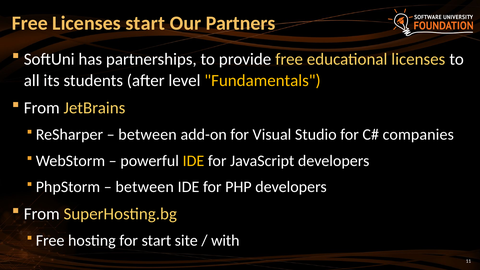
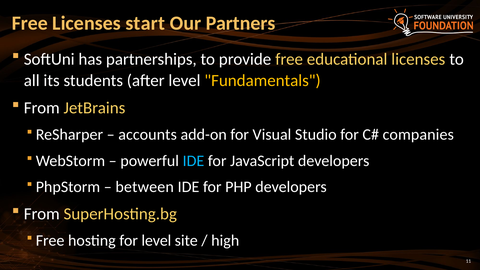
between: between -> accounts (148, 135)
IDE colour: yellow -> light blue (193, 161)
for start: start -> level (156, 241)
with: with -> high (225, 241)
